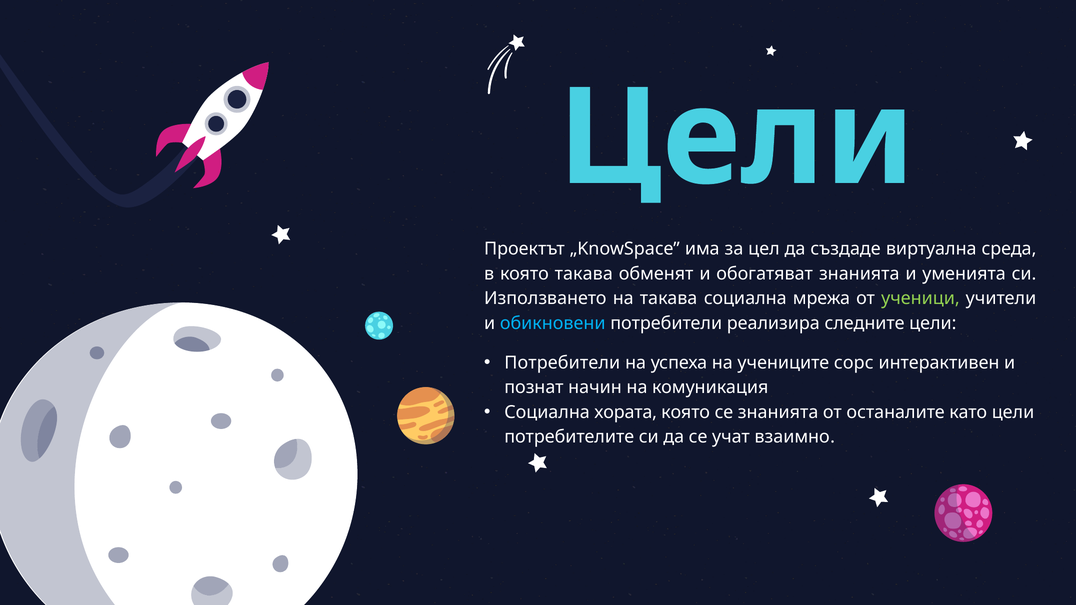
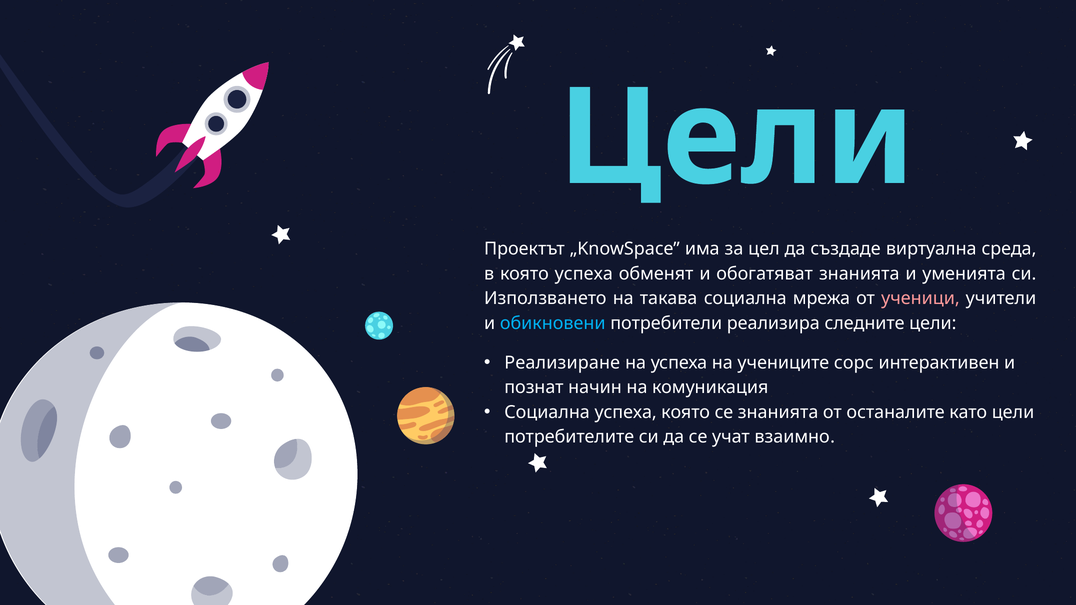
която такава: такава -> успеха (584, 274)
ученици colour: light green -> pink (920, 299)
Потребители: Потребители -> Реализиране (562, 363)
Социална хората: хората -> успеха (626, 412)
